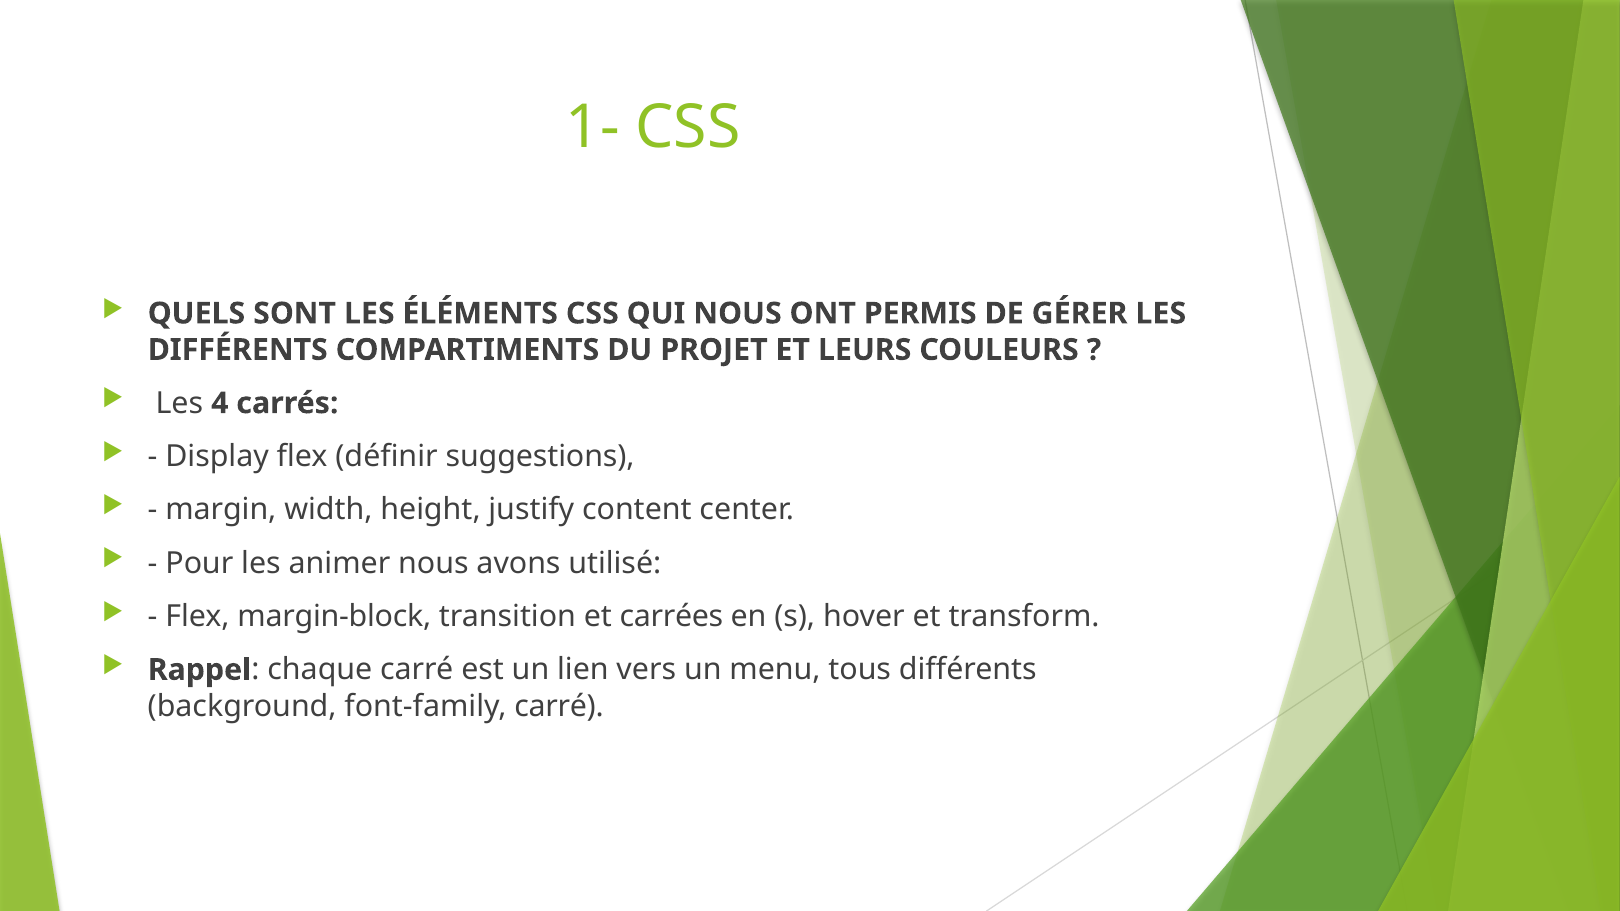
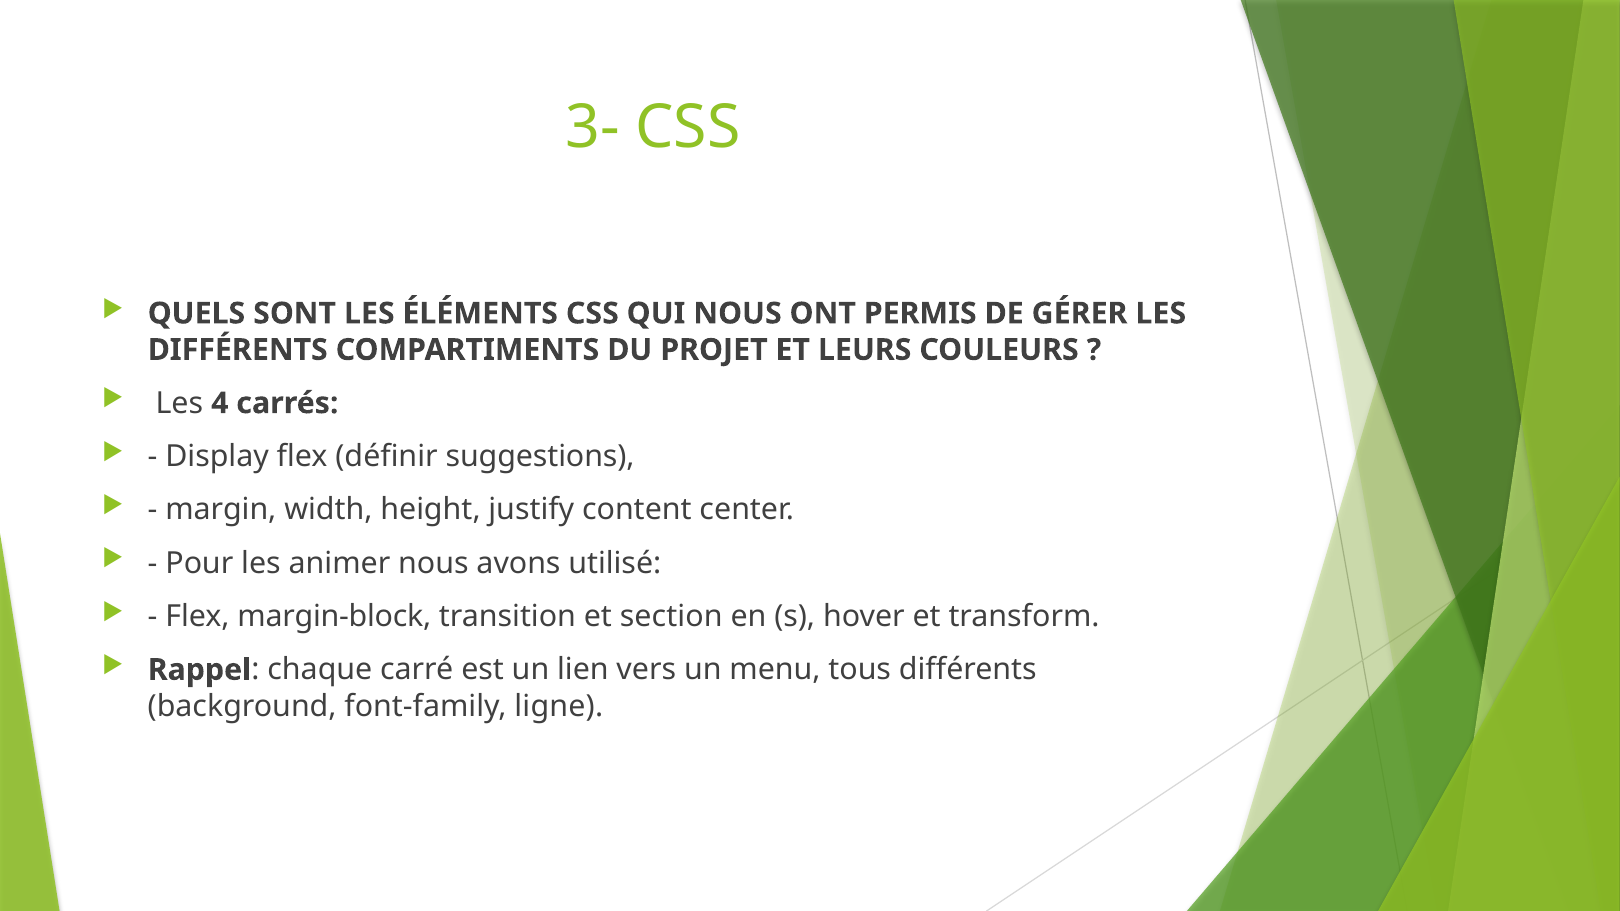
1-: 1- -> 3- (593, 128)
carrées: carrées -> section (671, 617)
font-family carré: carré -> ligne (559, 706)
